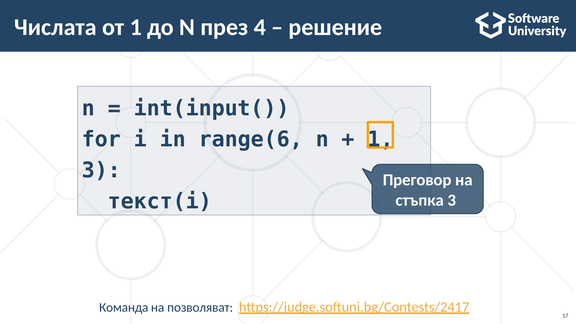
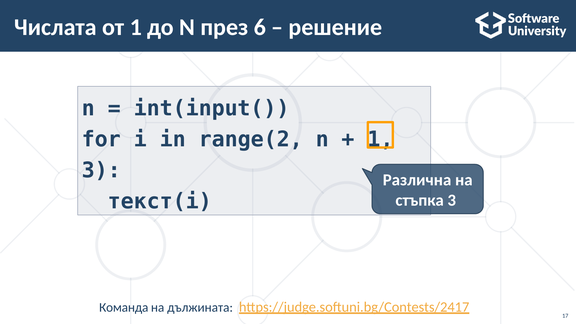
4: 4 -> 6 (260, 27)
range(6: range(6 -> range(2 (251, 139)
Преговор: Преговор -> Различна (417, 180)
позволяват: позволяват -> дължината (200, 307)
